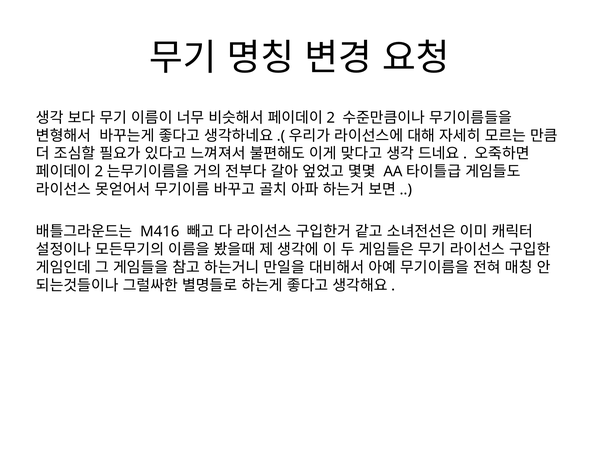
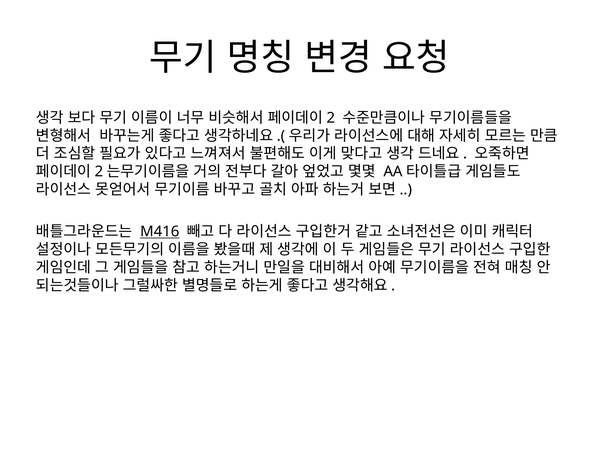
M416 underline: none -> present (160, 232)
